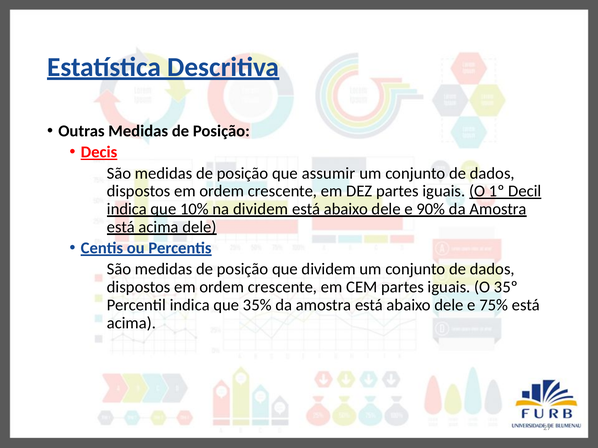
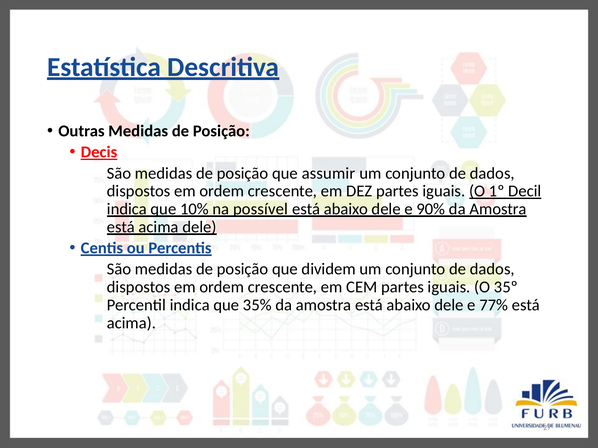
na dividem: dividem -> possível (261, 209)
75%: 75% -> 77% (494, 305)
